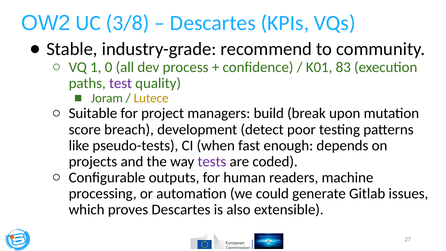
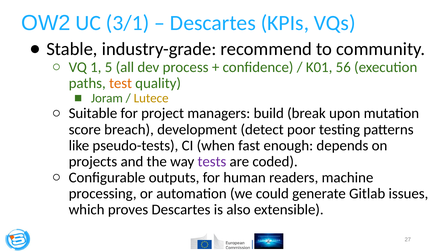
3/8: 3/8 -> 3/1 (128, 23)
0: 0 -> 5 (109, 67)
83: 83 -> 56 (343, 67)
test colour: purple -> orange (121, 83)
